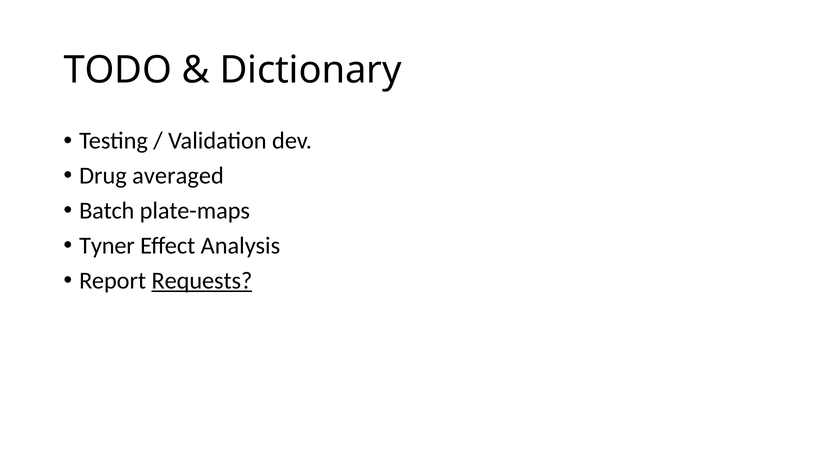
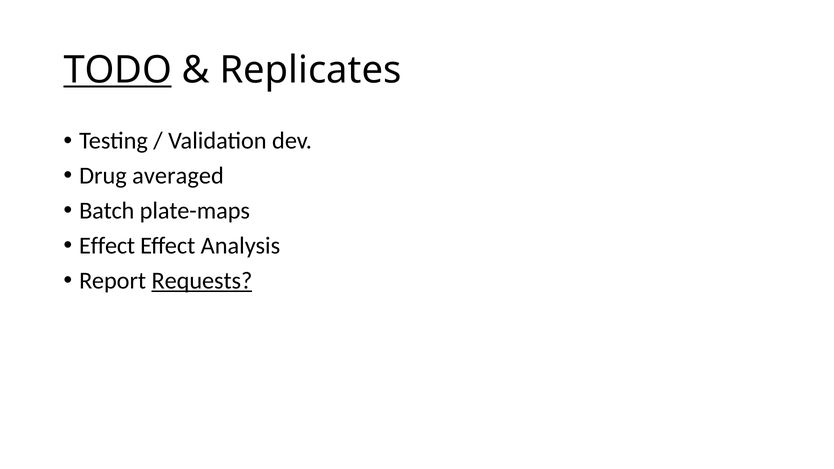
TODO underline: none -> present (118, 70)
Dictionary: Dictionary -> Replicates (311, 70)
Tyner: Tyner -> Effect (107, 246)
